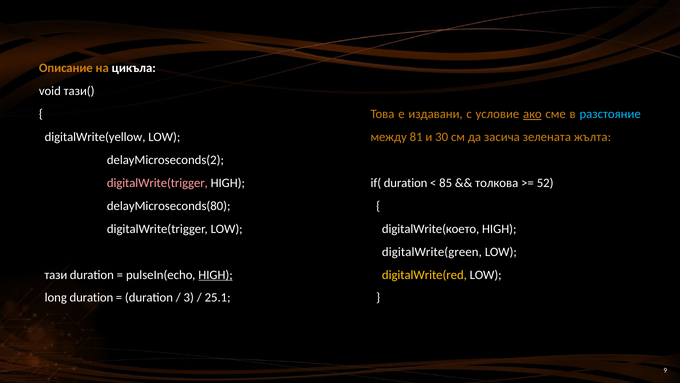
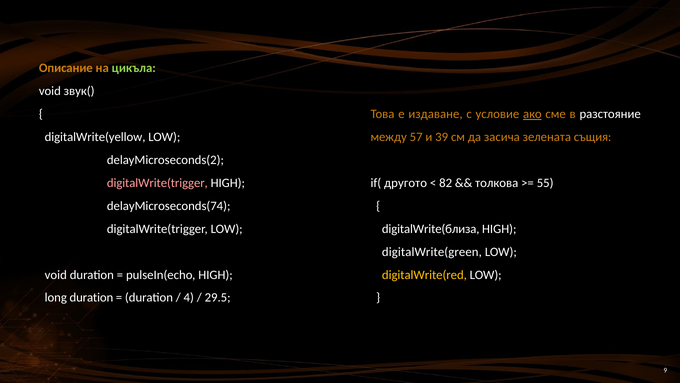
цикъла colour: white -> light green (134, 68)
тази(: тази( -> звук( (79, 91)
издавани: издавани -> издаване (436, 114)
разстояние colour: light blue -> white (610, 114)
81: 81 -> 57 (416, 137)
30: 30 -> 39 (442, 137)
жълта: жълта -> същия (593, 137)
if( duration: duration -> другото (406, 183)
85: 85 -> 82 (446, 183)
52: 52 -> 55 (545, 183)
delayMicroseconds(80: delayMicroseconds(80 -> delayMicroseconds(74 (169, 206)
digitalWrite(което: digitalWrite(което -> digitalWrite(близа (431, 229)
тази: тази -> void (56, 275)
HIGH underline: present -> none (216, 275)
3: 3 -> 4 (189, 297)
25.1: 25.1 -> 29.5 (218, 297)
